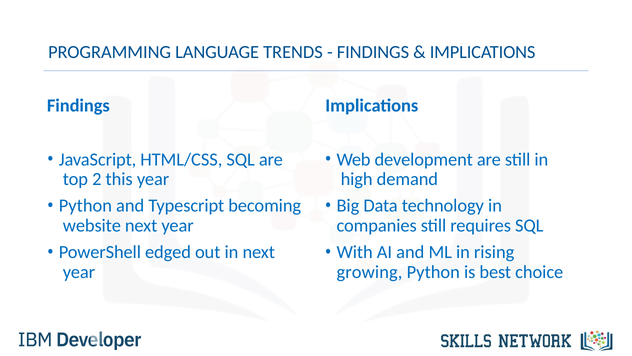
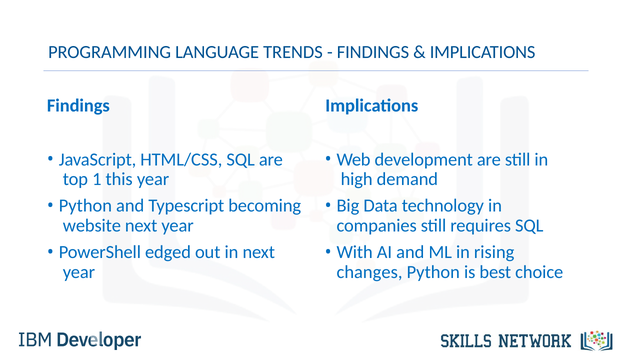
2: 2 -> 1 (97, 179)
growing: growing -> changes (370, 272)
